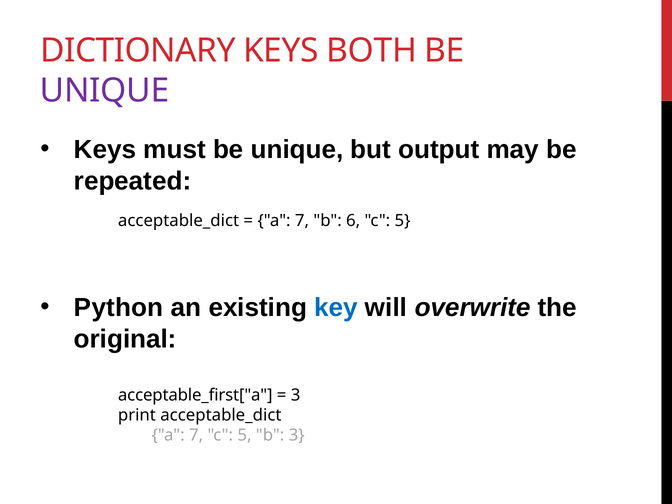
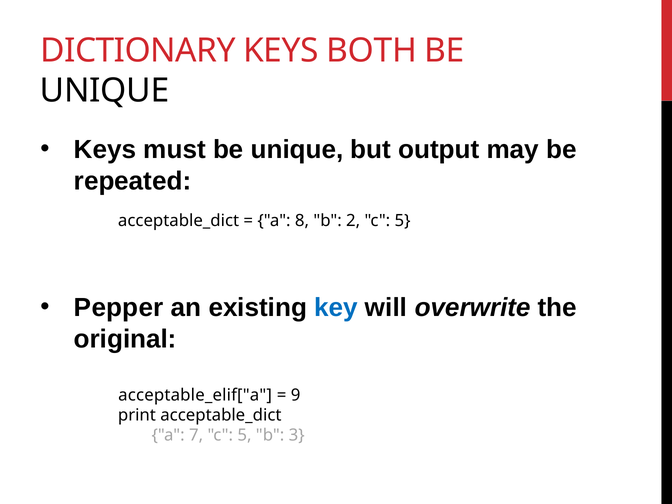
UNIQUE colour: purple -> black (105, 91)
7: 7 -> 8 (302, 221)
6: 6 -> 2 (353, 221)
Python: Python -> Pepper (119, 308)
acceptable_first["a: acceptable_first["a -> acceptable_elif["a (195, 395)
3: 3 -> 9 (296, 395)
